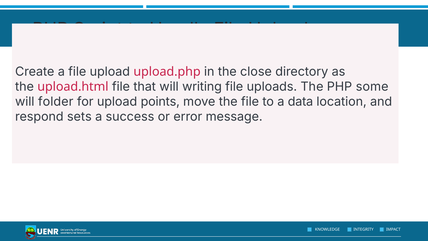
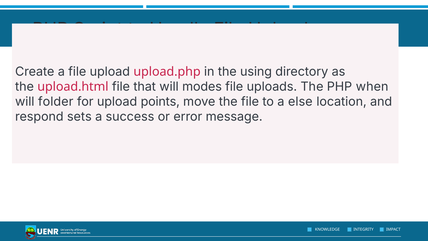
close: close -> using (256, 72)
writing: writing -> modes (202, 87)
some: some -> when (372, 87)
data: data -> else (300, 102)
